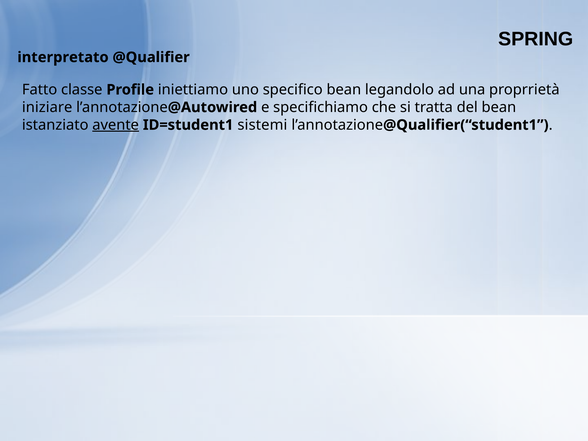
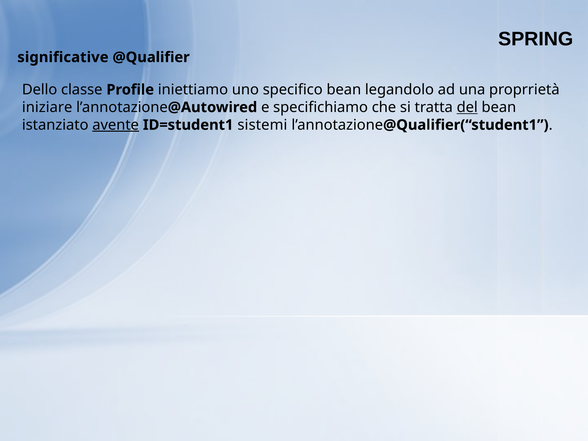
interpretato: interpretato -> significative (63, 57)
Fatto: Fatto -> Dello (40, 90)
del underline: none -> present (467, 107)
